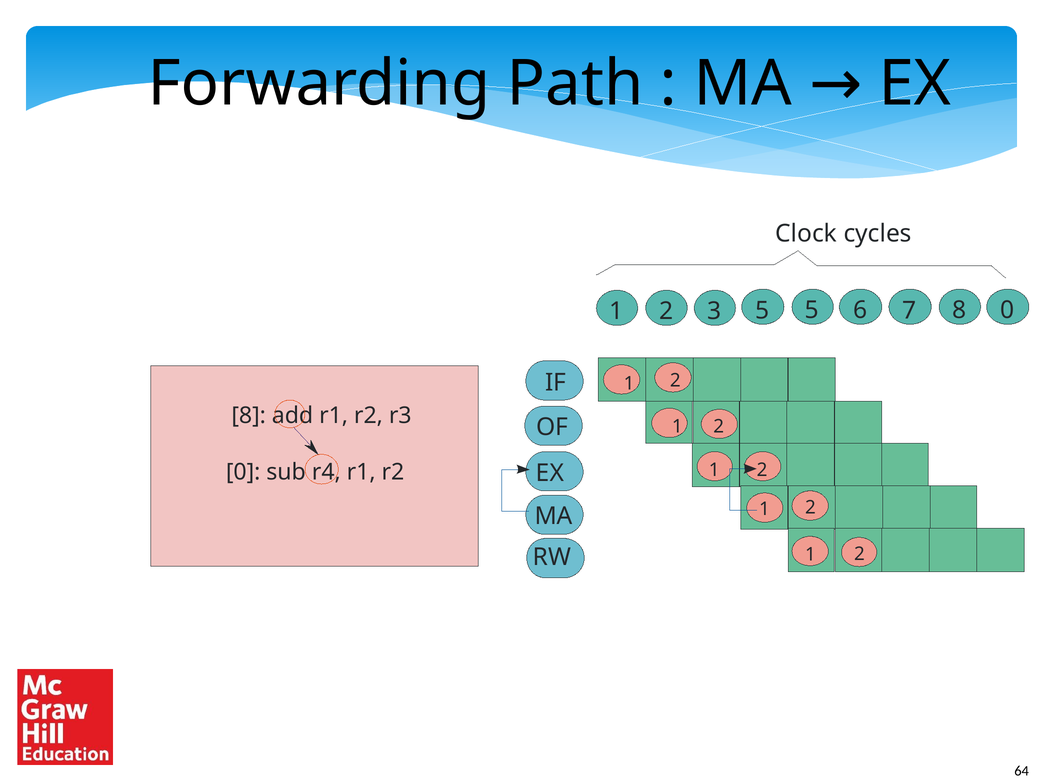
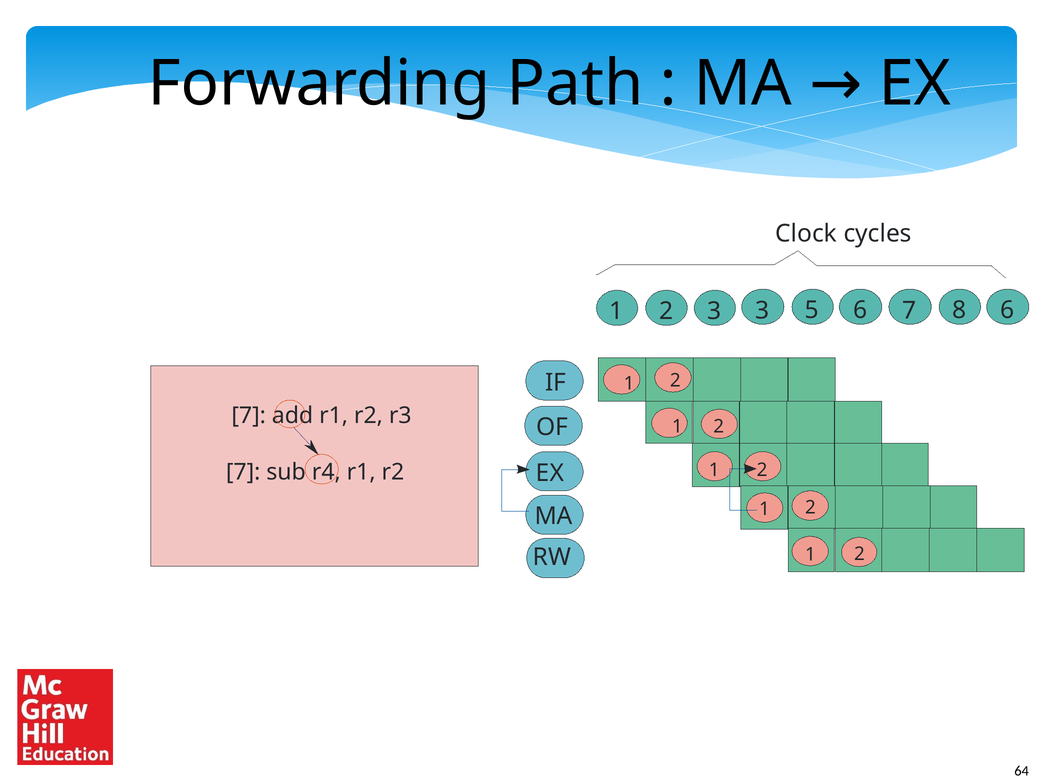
3 5: 5 -> 3 (762, 310)
8 0: 0 -> 6 (1007, 310)
8: 8 -> 7 (249, 415)
0: 0 -> 7 (243, 472)
